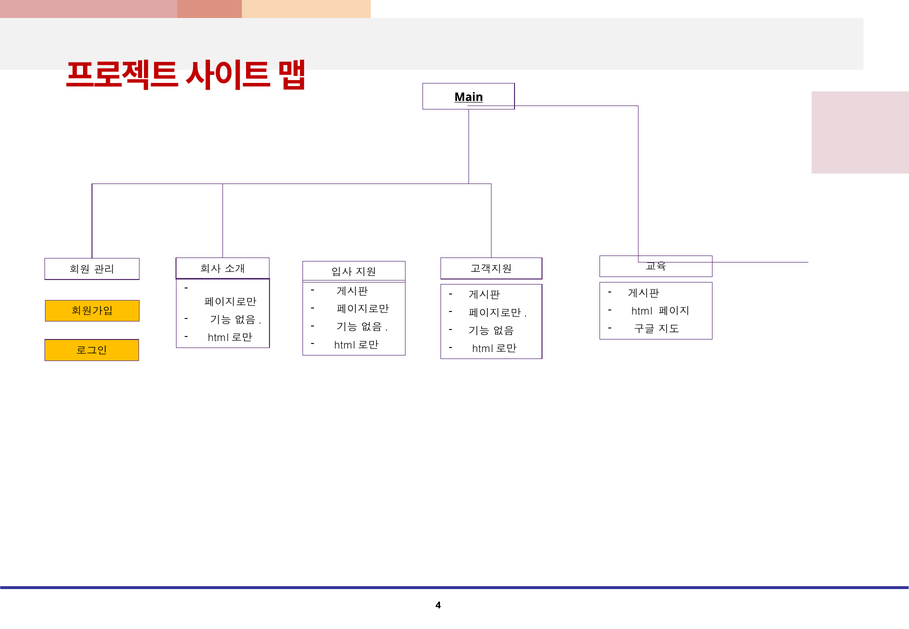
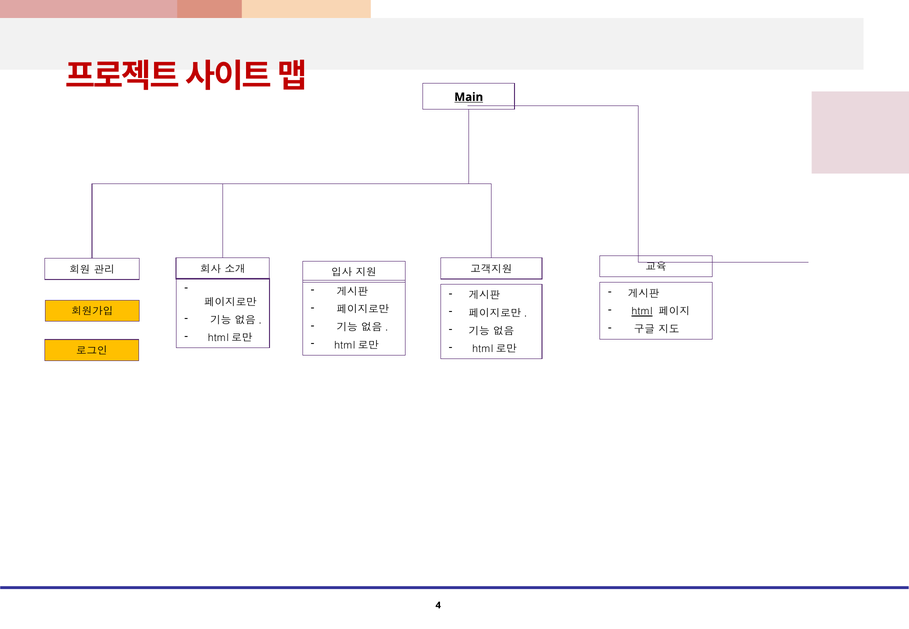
html underline: none -> present (642, 312)
